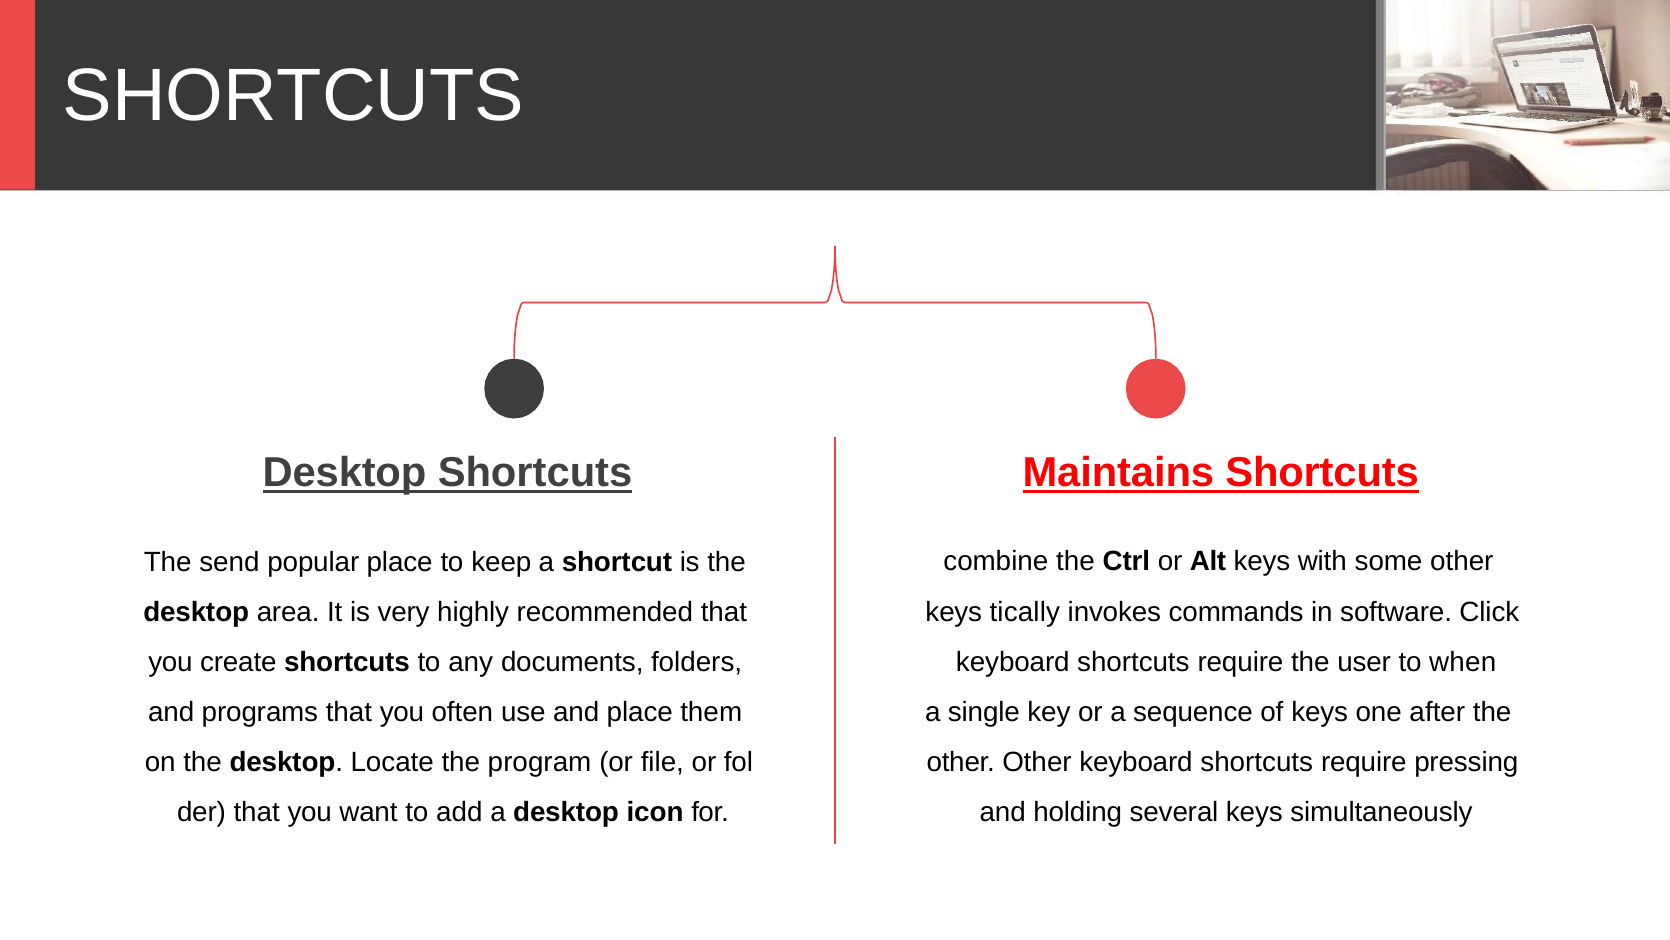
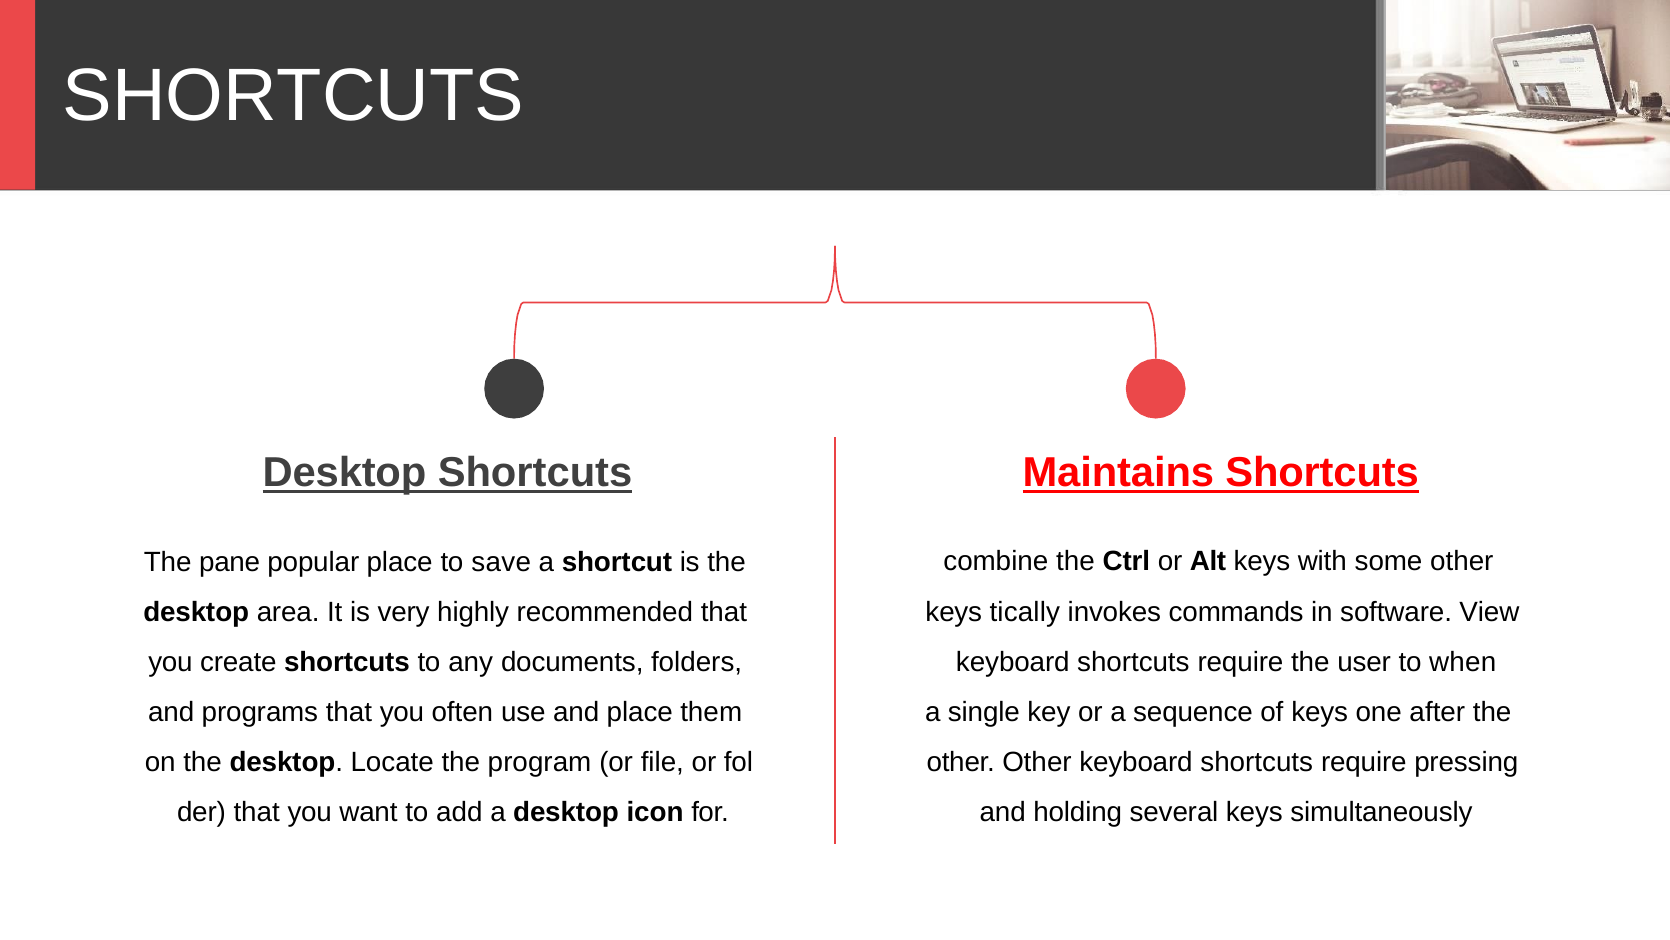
send: send -> pane (230, 562)
keep: keep -> save (501, 562)
Click: Click -> View (1489, 612)
